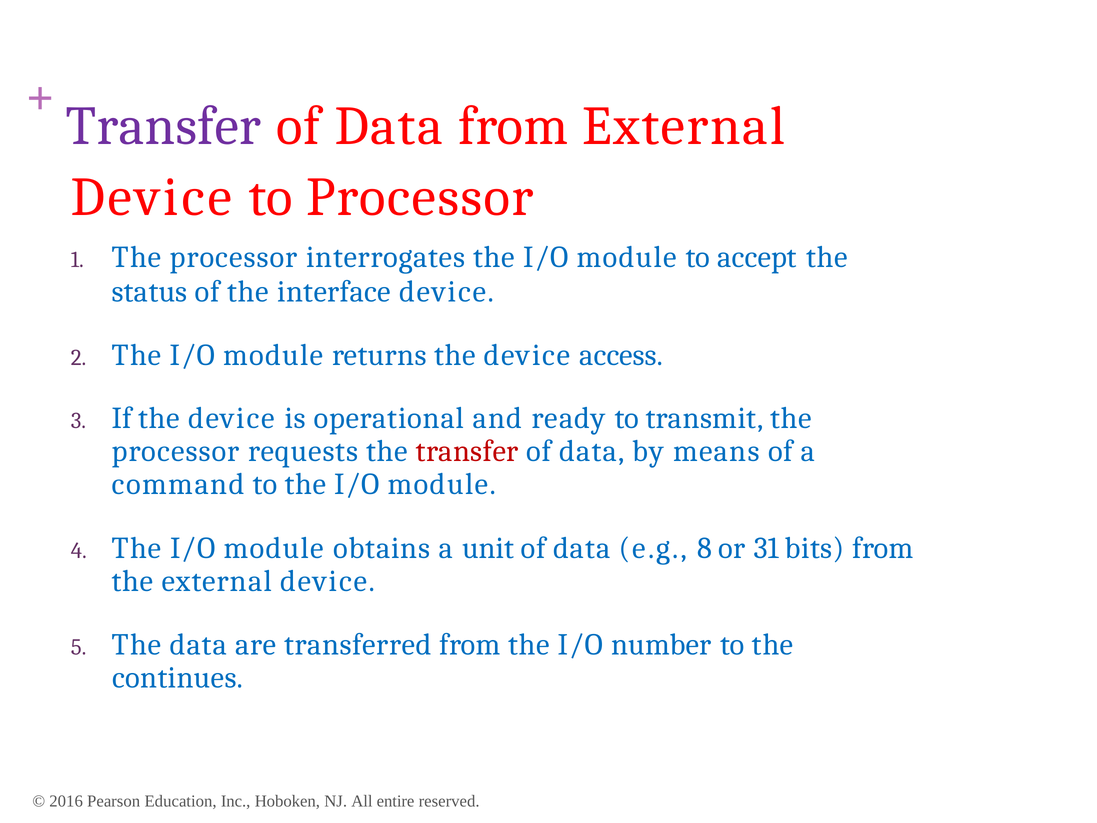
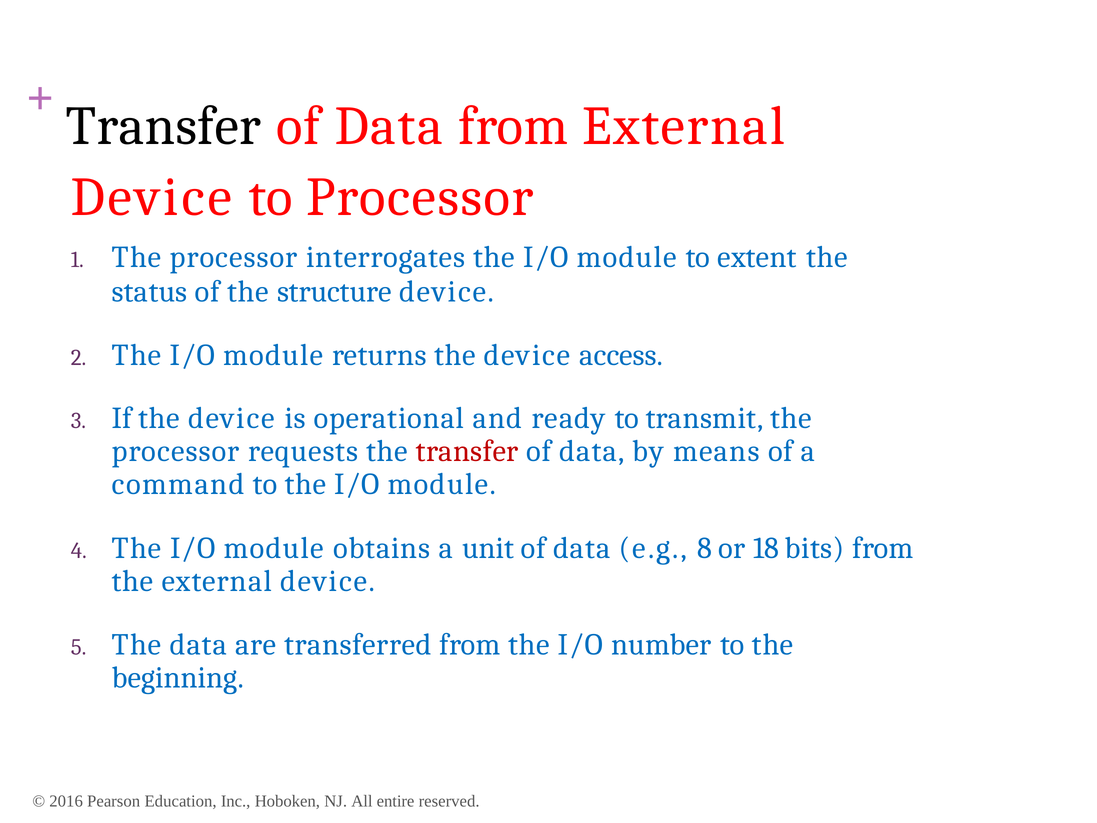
Transfer colour: purple -> black (163, 126)
accept: accept -> extent (757, 257)
interface: interface -> structure (334, 292)
31: 31 -> 18 (766, 548)
continues: continues -> beginning (178, 678)
